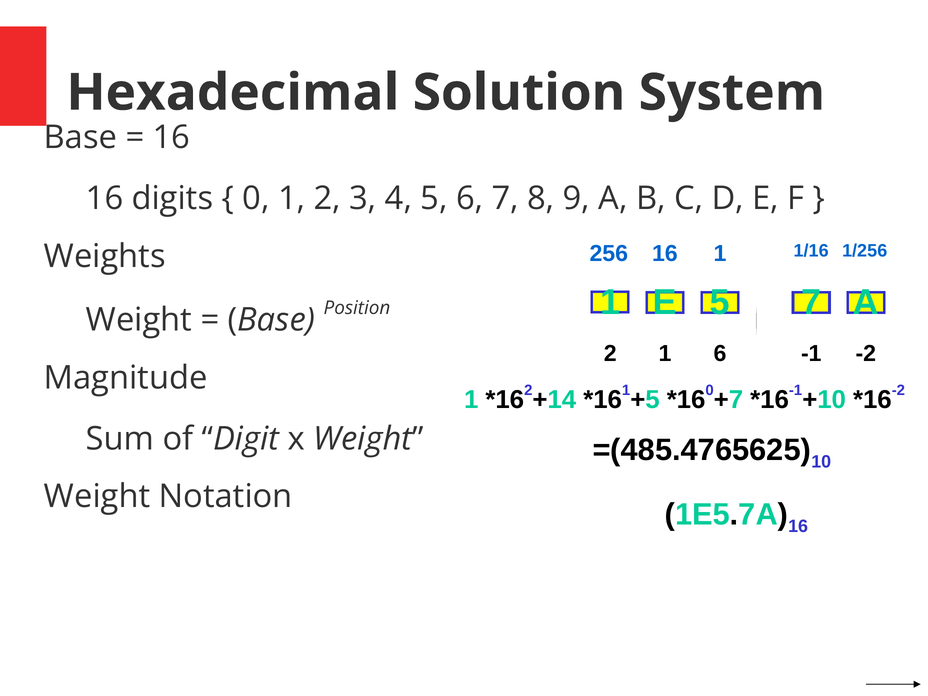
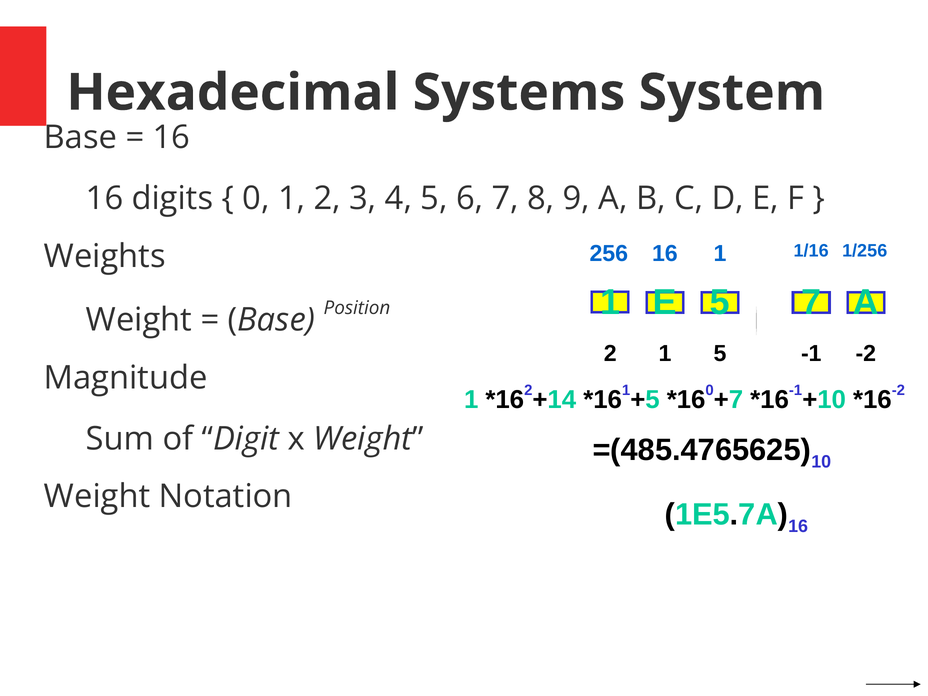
Solution: Solution -> Systems (519, 93)
1 6: 6 -> 5 (720, 353)
